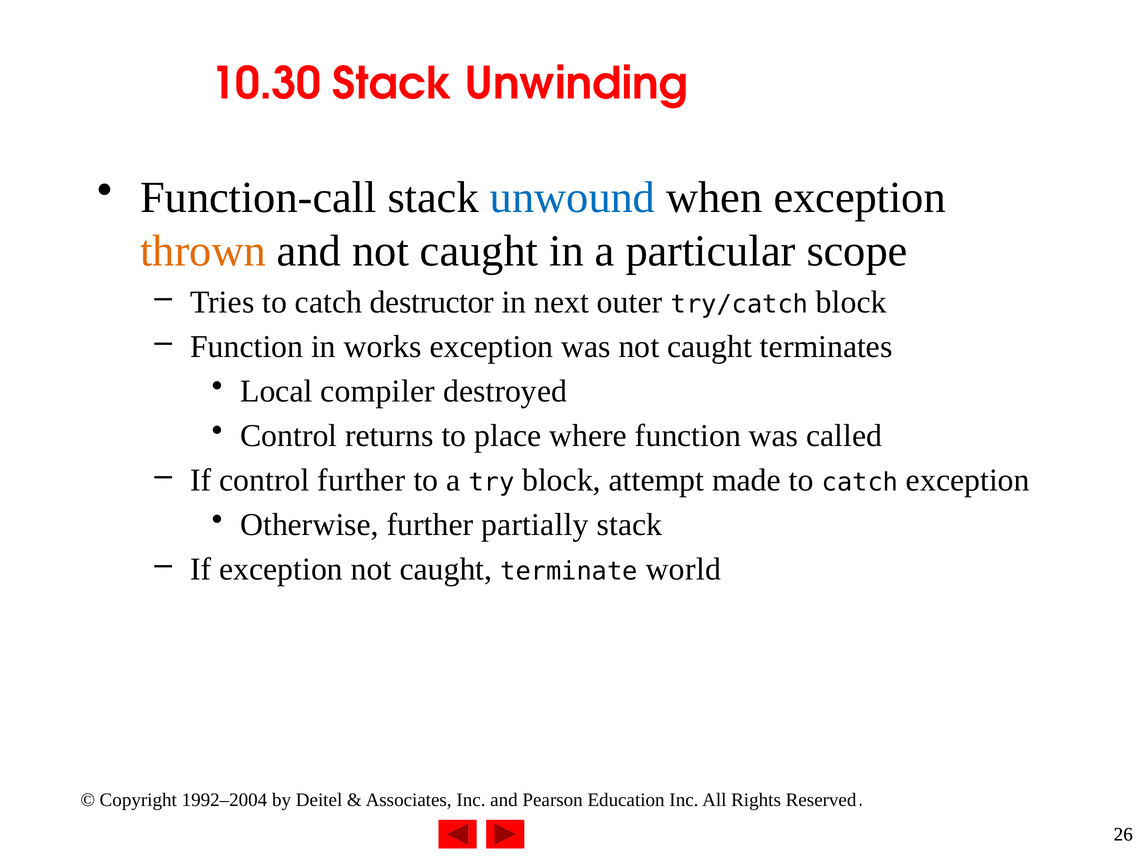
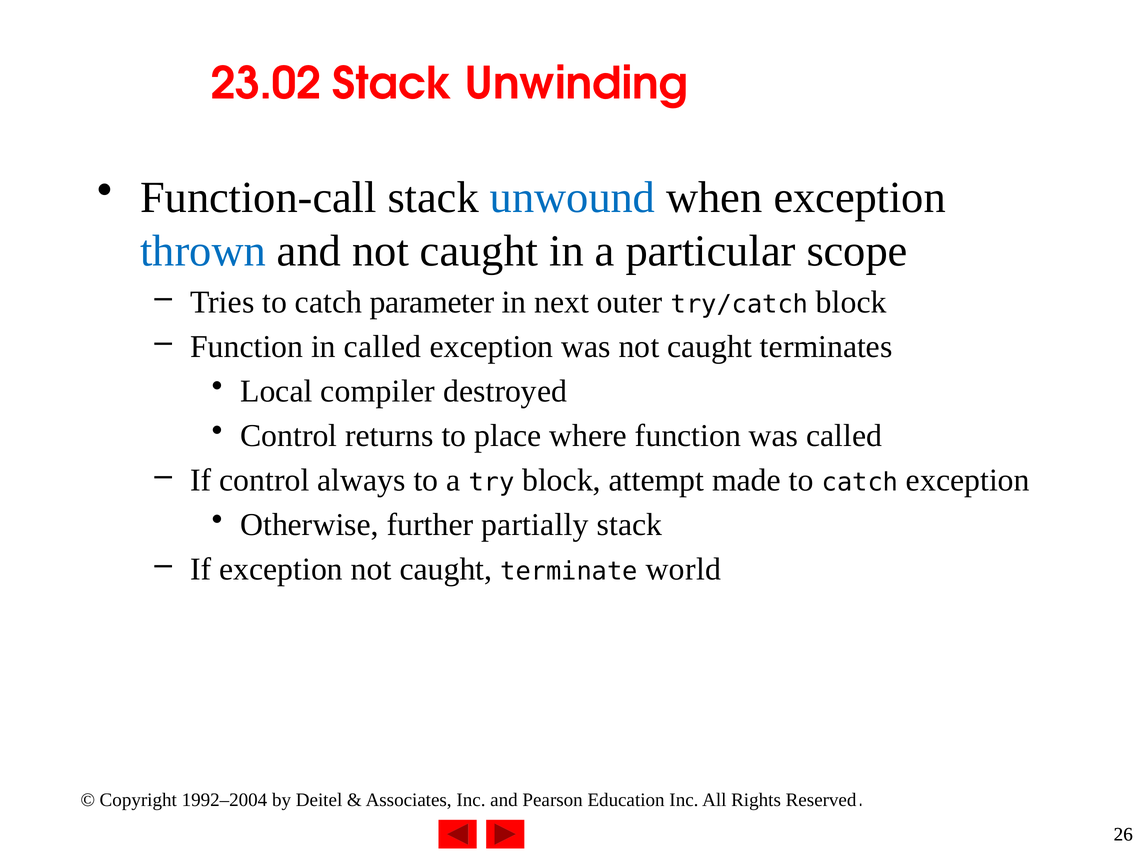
10.30: 10.30 -> 23.02 (266, 84)
thrown colour: orange -> blue (203, 251)
destructor: destructor -> parameter (432, 302)
in works: works -> called (383, 347)
control further: further -> always (361, 480)
